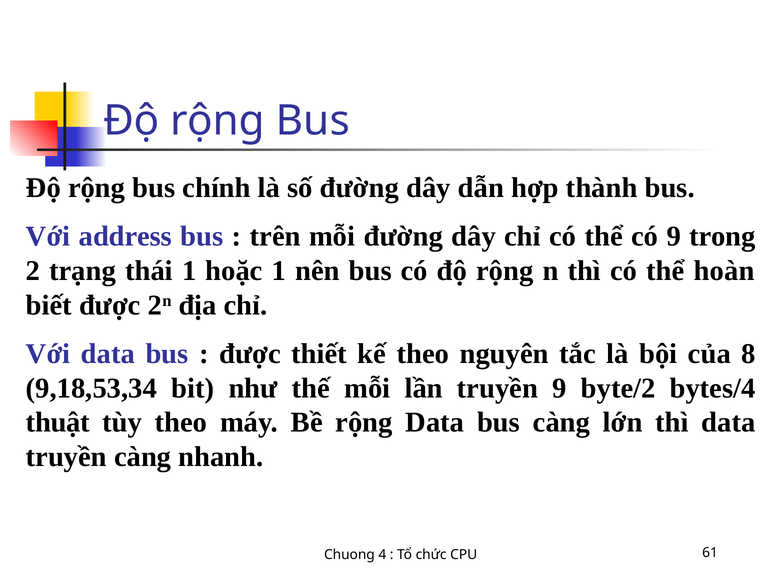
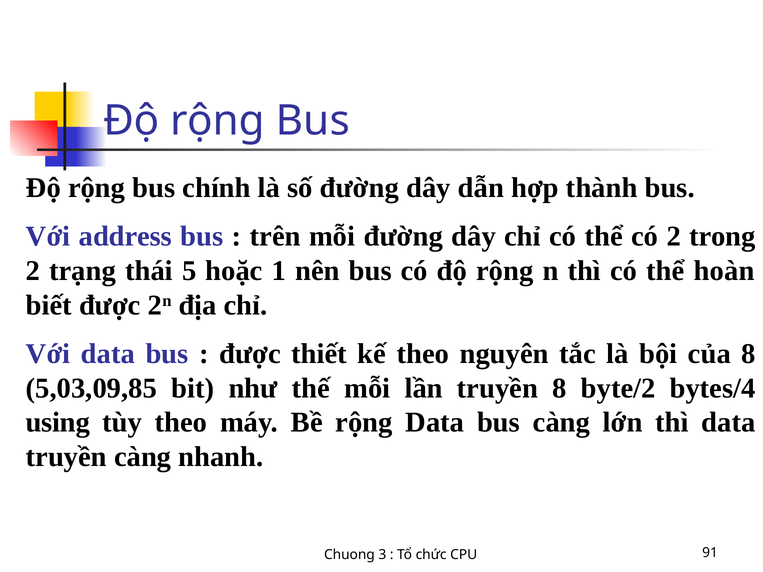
có 9: 9 -> 2 (674, 237)
thái 1: 1 -> 5 (189, 271)
9,18,53,34: 9,18,53,34 -> 5,03,09,85 (91, 388)
truyền 9: 9 -> 8 (559, 388)
thuật: thuật -> using (58, 423)
4: 4 -> 3 (382, 555)
61: 61 -> 91 (710, 553)
